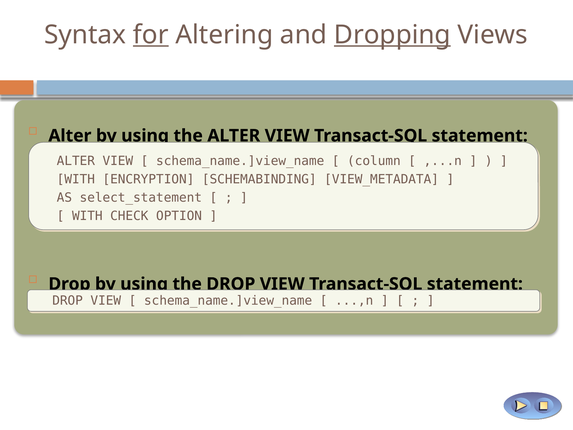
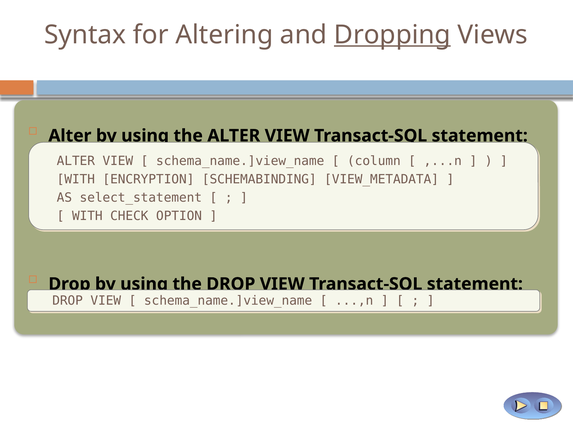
for underline: present -> none (151, 35)
